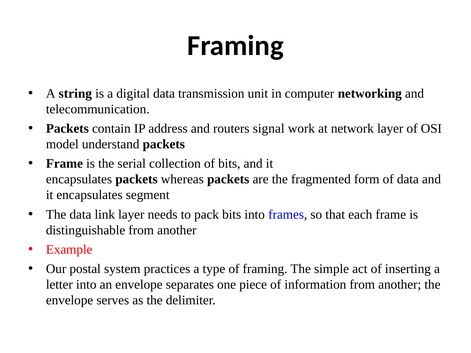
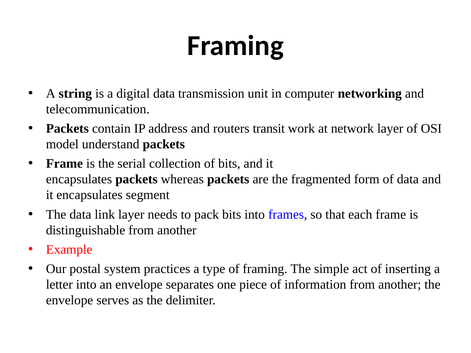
signal: signal -> transit (269, 129)
